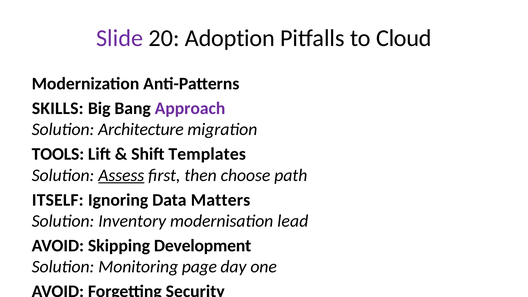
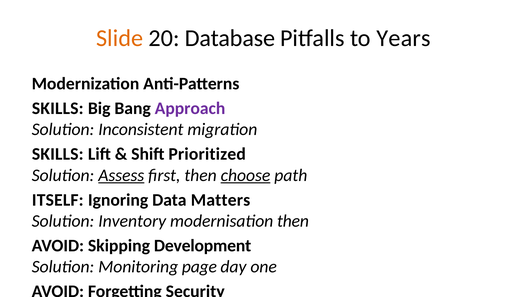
Slide colour: purple -> orange (120, 38)
Adoption: Adoption -> Database (230, 38)
Cloud: Cloud -> Years (404, 38)
Architecture: Architecture -> Inconsistent (141, 129)
TOOLS: TOOLS -> SKILLS (58, 154)
Templates: Templates -> Prioritized (207, 154)
choose underline: none -> present (246, 175)
modernisation lead: lead -> then (293, 221)
